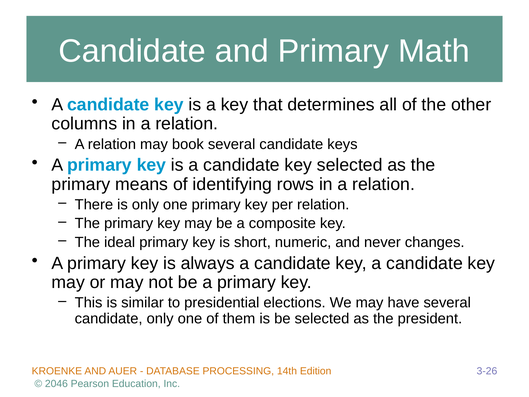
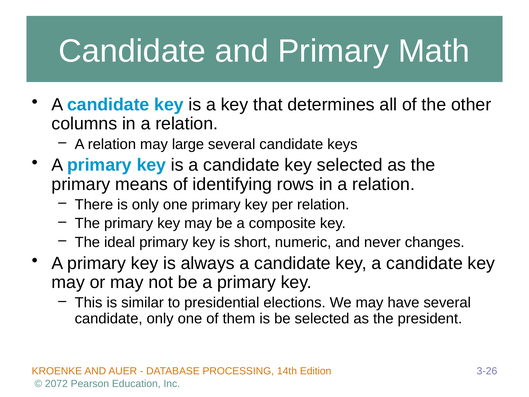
book: book -> large (188, 144)
2046: 2046 -> 2072 (56, 383)
